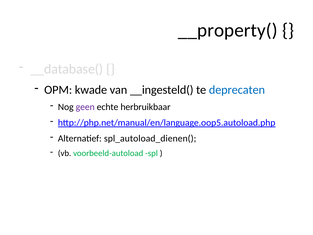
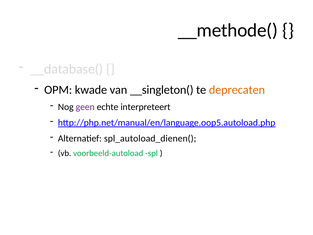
__property(: __property( -> __methode( (228, 30)
__ingesteld(: __ingesteld( -> __singleton( (162, 90)
deprecaten colour: blue -> orange (237, 90)
herbruikbaar: herbruikbaar -> interpreteert (145, 107)
